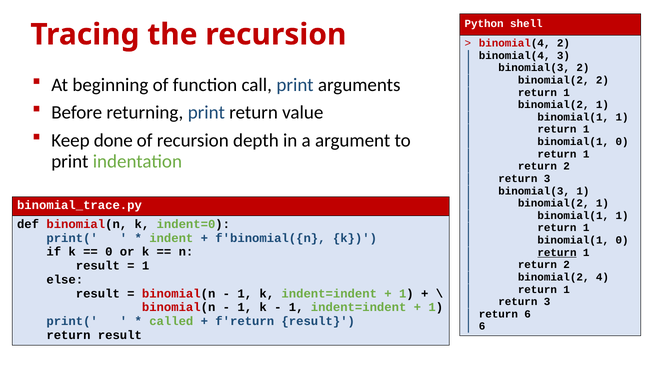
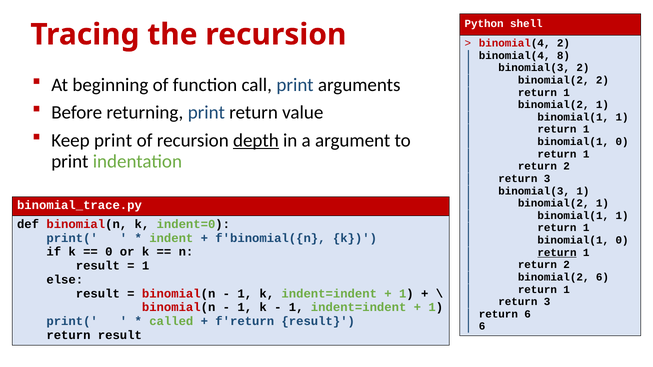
binomial(4 3: 3 -> 8 (563, 56)
Keep done: done -> print (113, 140)
depth underline: none -> present (256, 140)
binomial(2 4: 4 -> 6 (602, 277)
